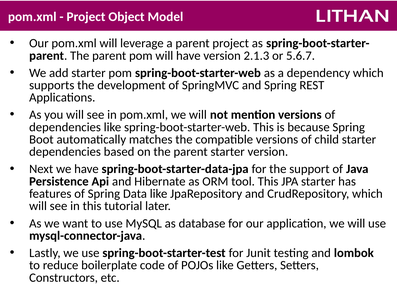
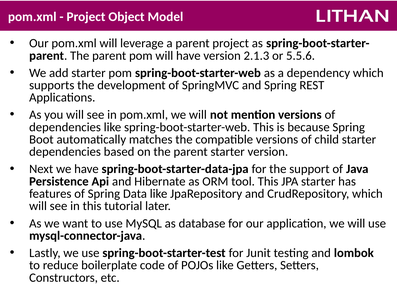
5.6.7: 5.6.7 -> 5.5.6 (301, 56)
